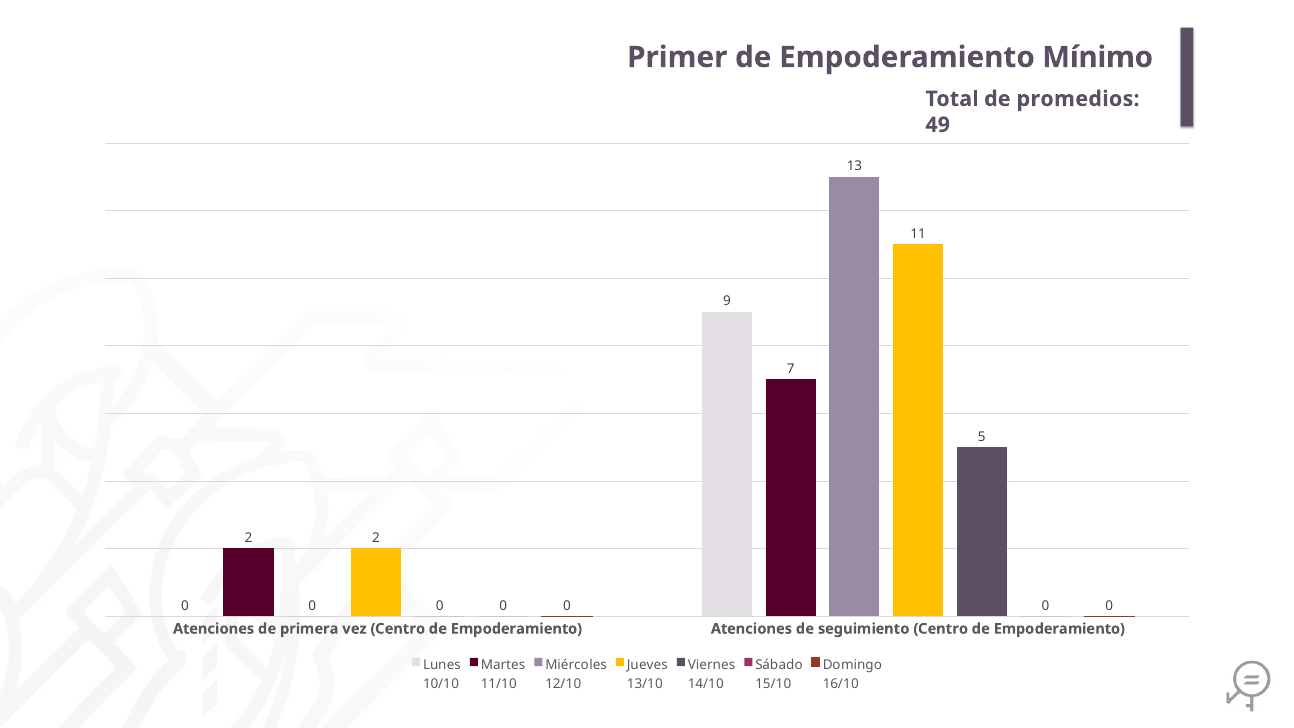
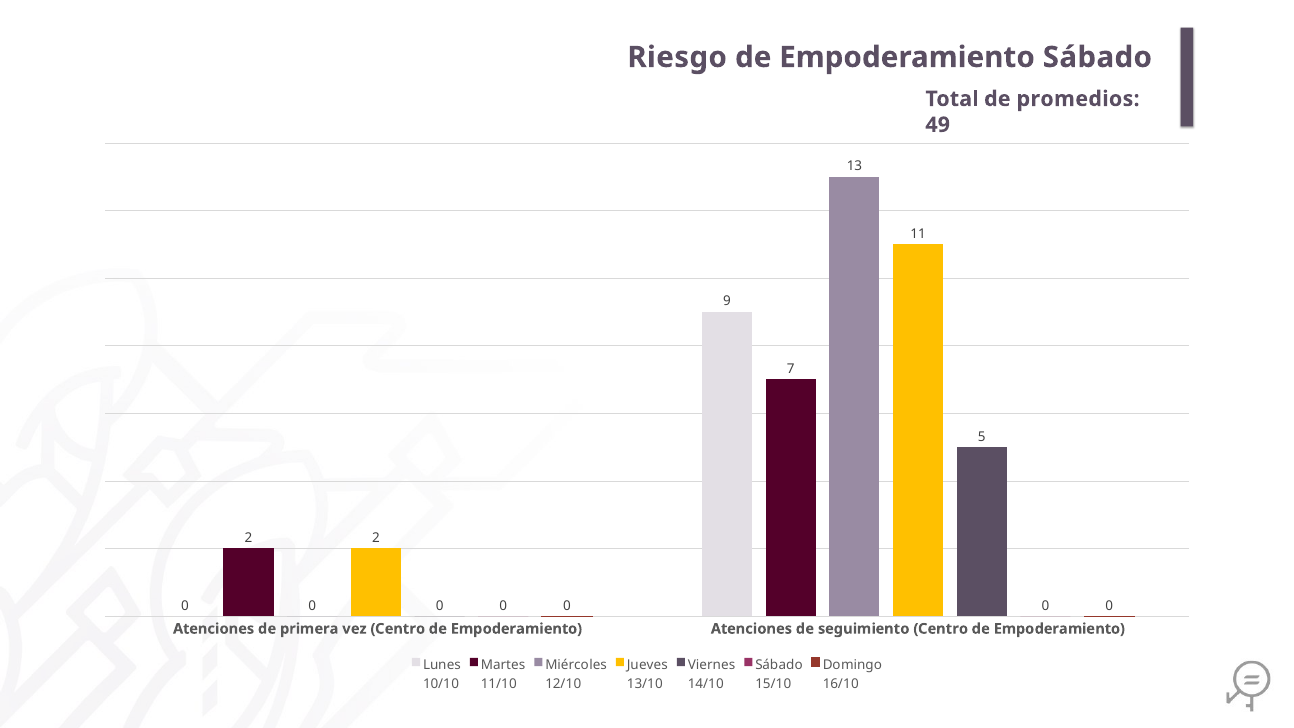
Primer: Primer -> Riesgo (677, 57)
Empoderamiento Mínimo: Mínimo -> Sábado (1097, 57)
